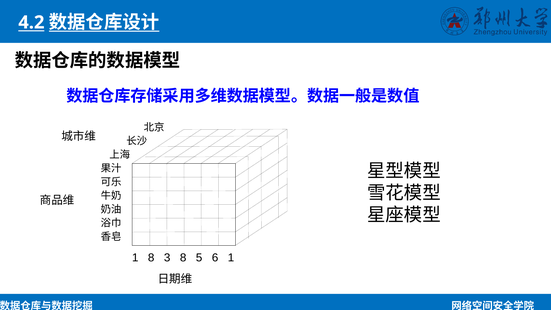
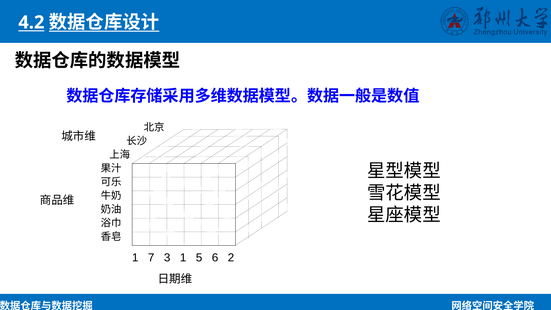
1 8: 8 -> 7 (151, 258)
3 8: 8 -> 1 (183, 258)
6 1: 1 -> 2 (231, 258)
